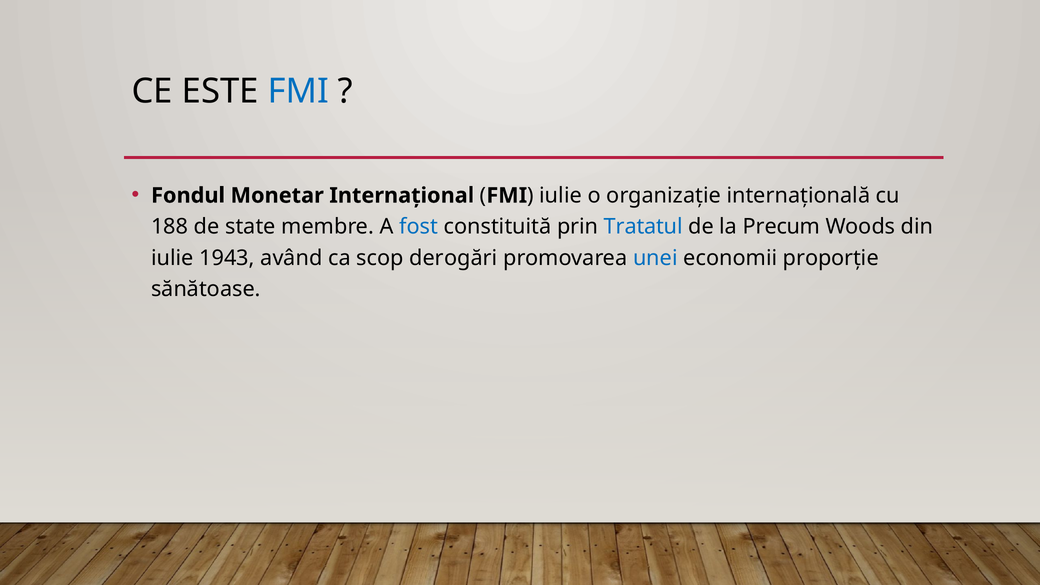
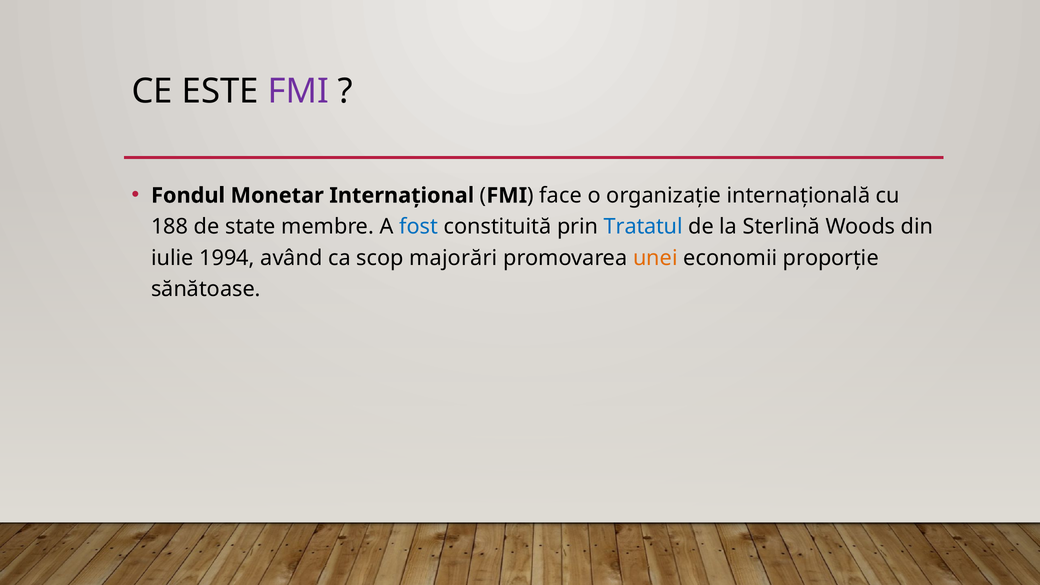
FMI colour: blue -> purple (298, 91)
iulie: iulie -> face (561, 196)
Precum: Precum -> Sterlină (781, 227)
1943: 1943 -> 1994 (227, 258)
derogări: derogări -> majorări (453, 258)
unei colour: blue -> orange (655, 258)
